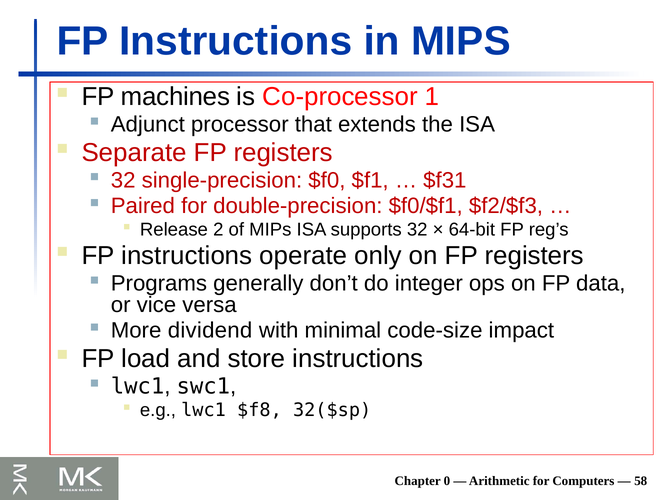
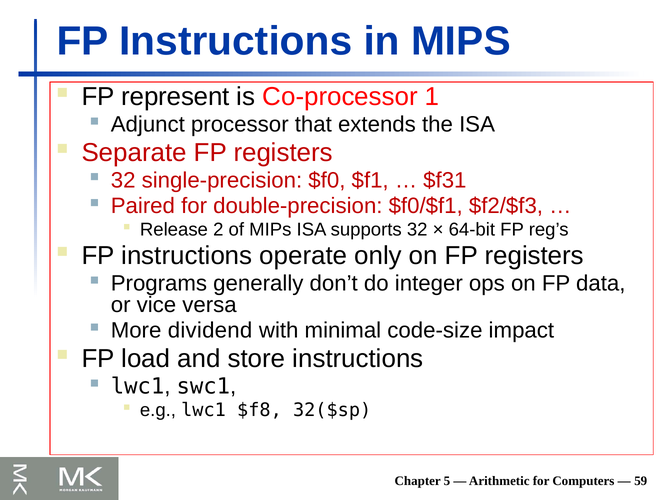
machines: machines -> represent (175, 97)
0: 0 -> 5 (447, 481)
58: 58 -> 59 (641, 481)
